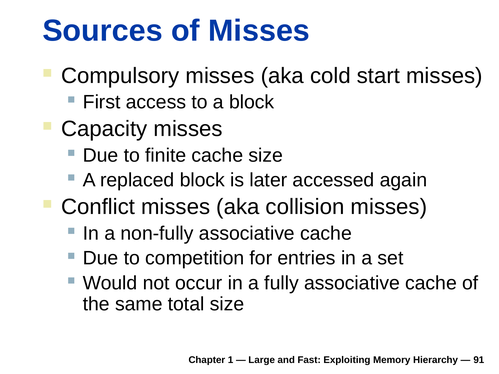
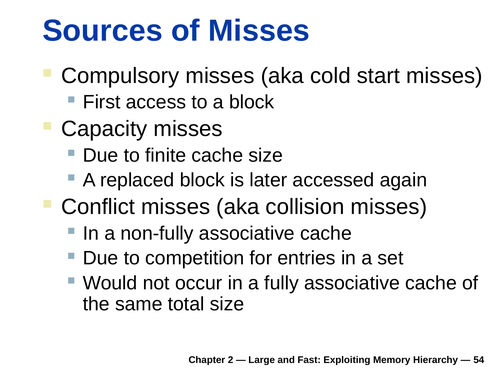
1: 1 -> 2 (231, 360)
91: 91 -> 54 (479, 360)
